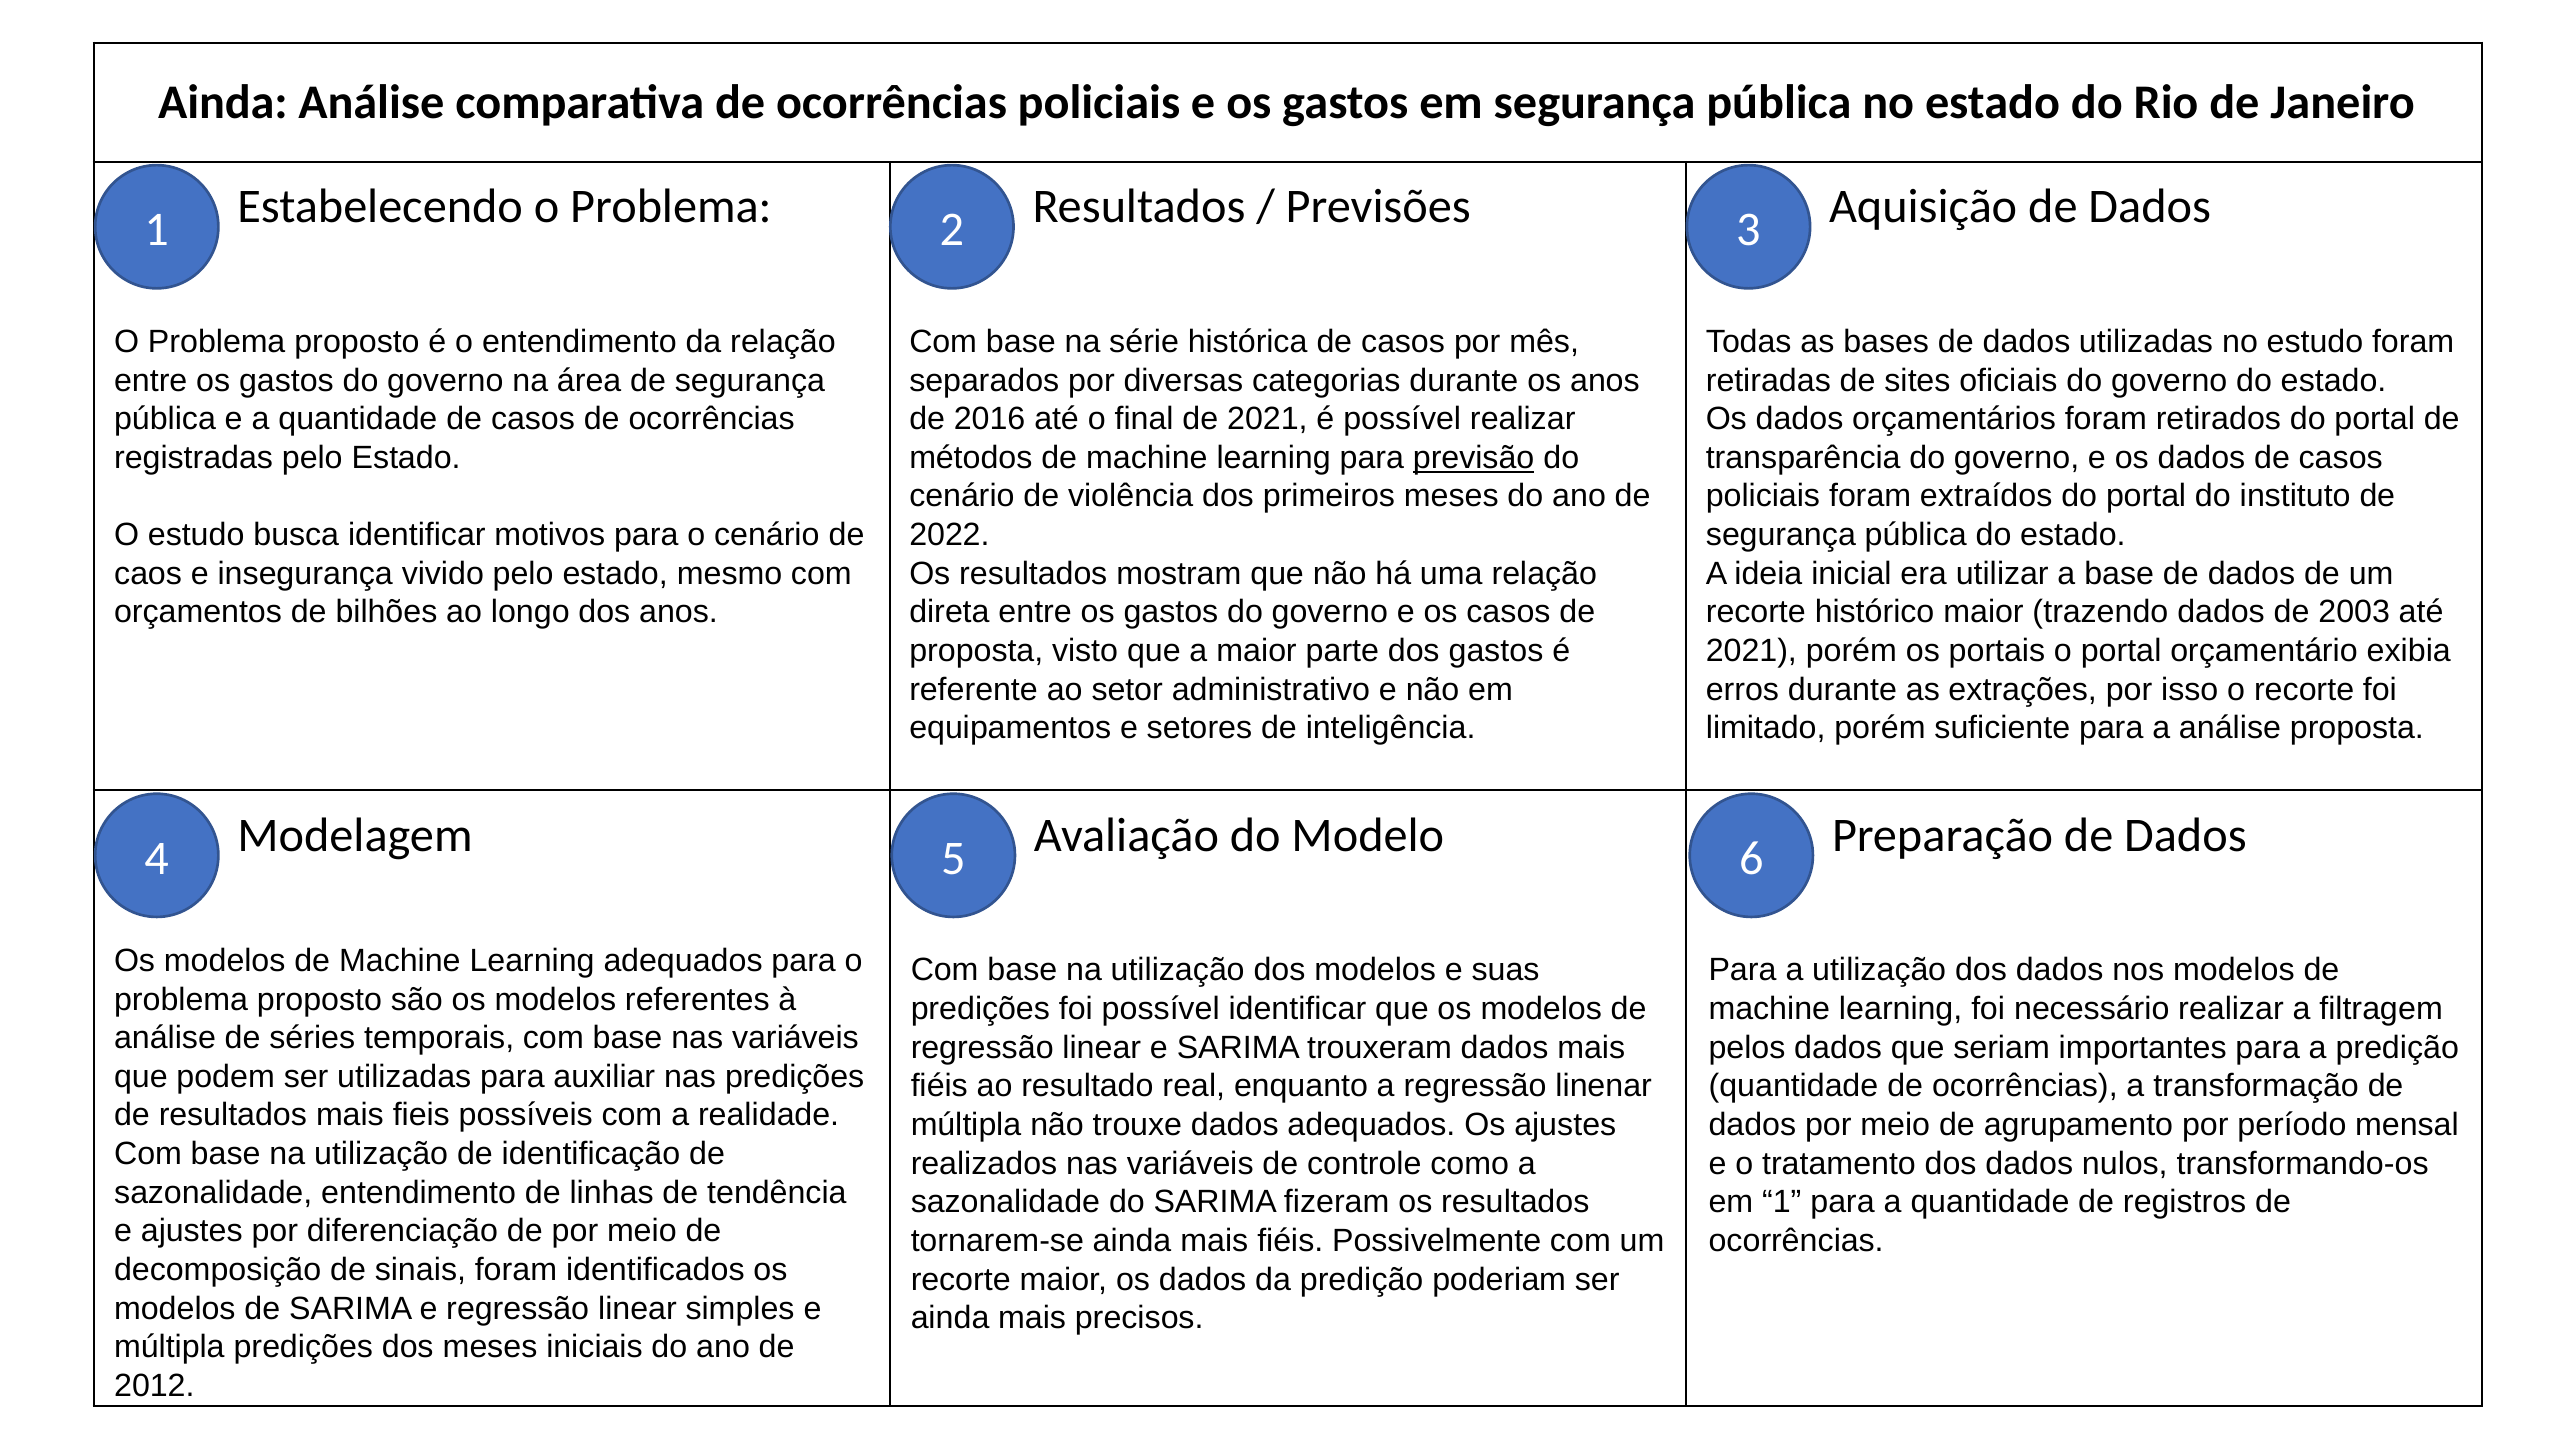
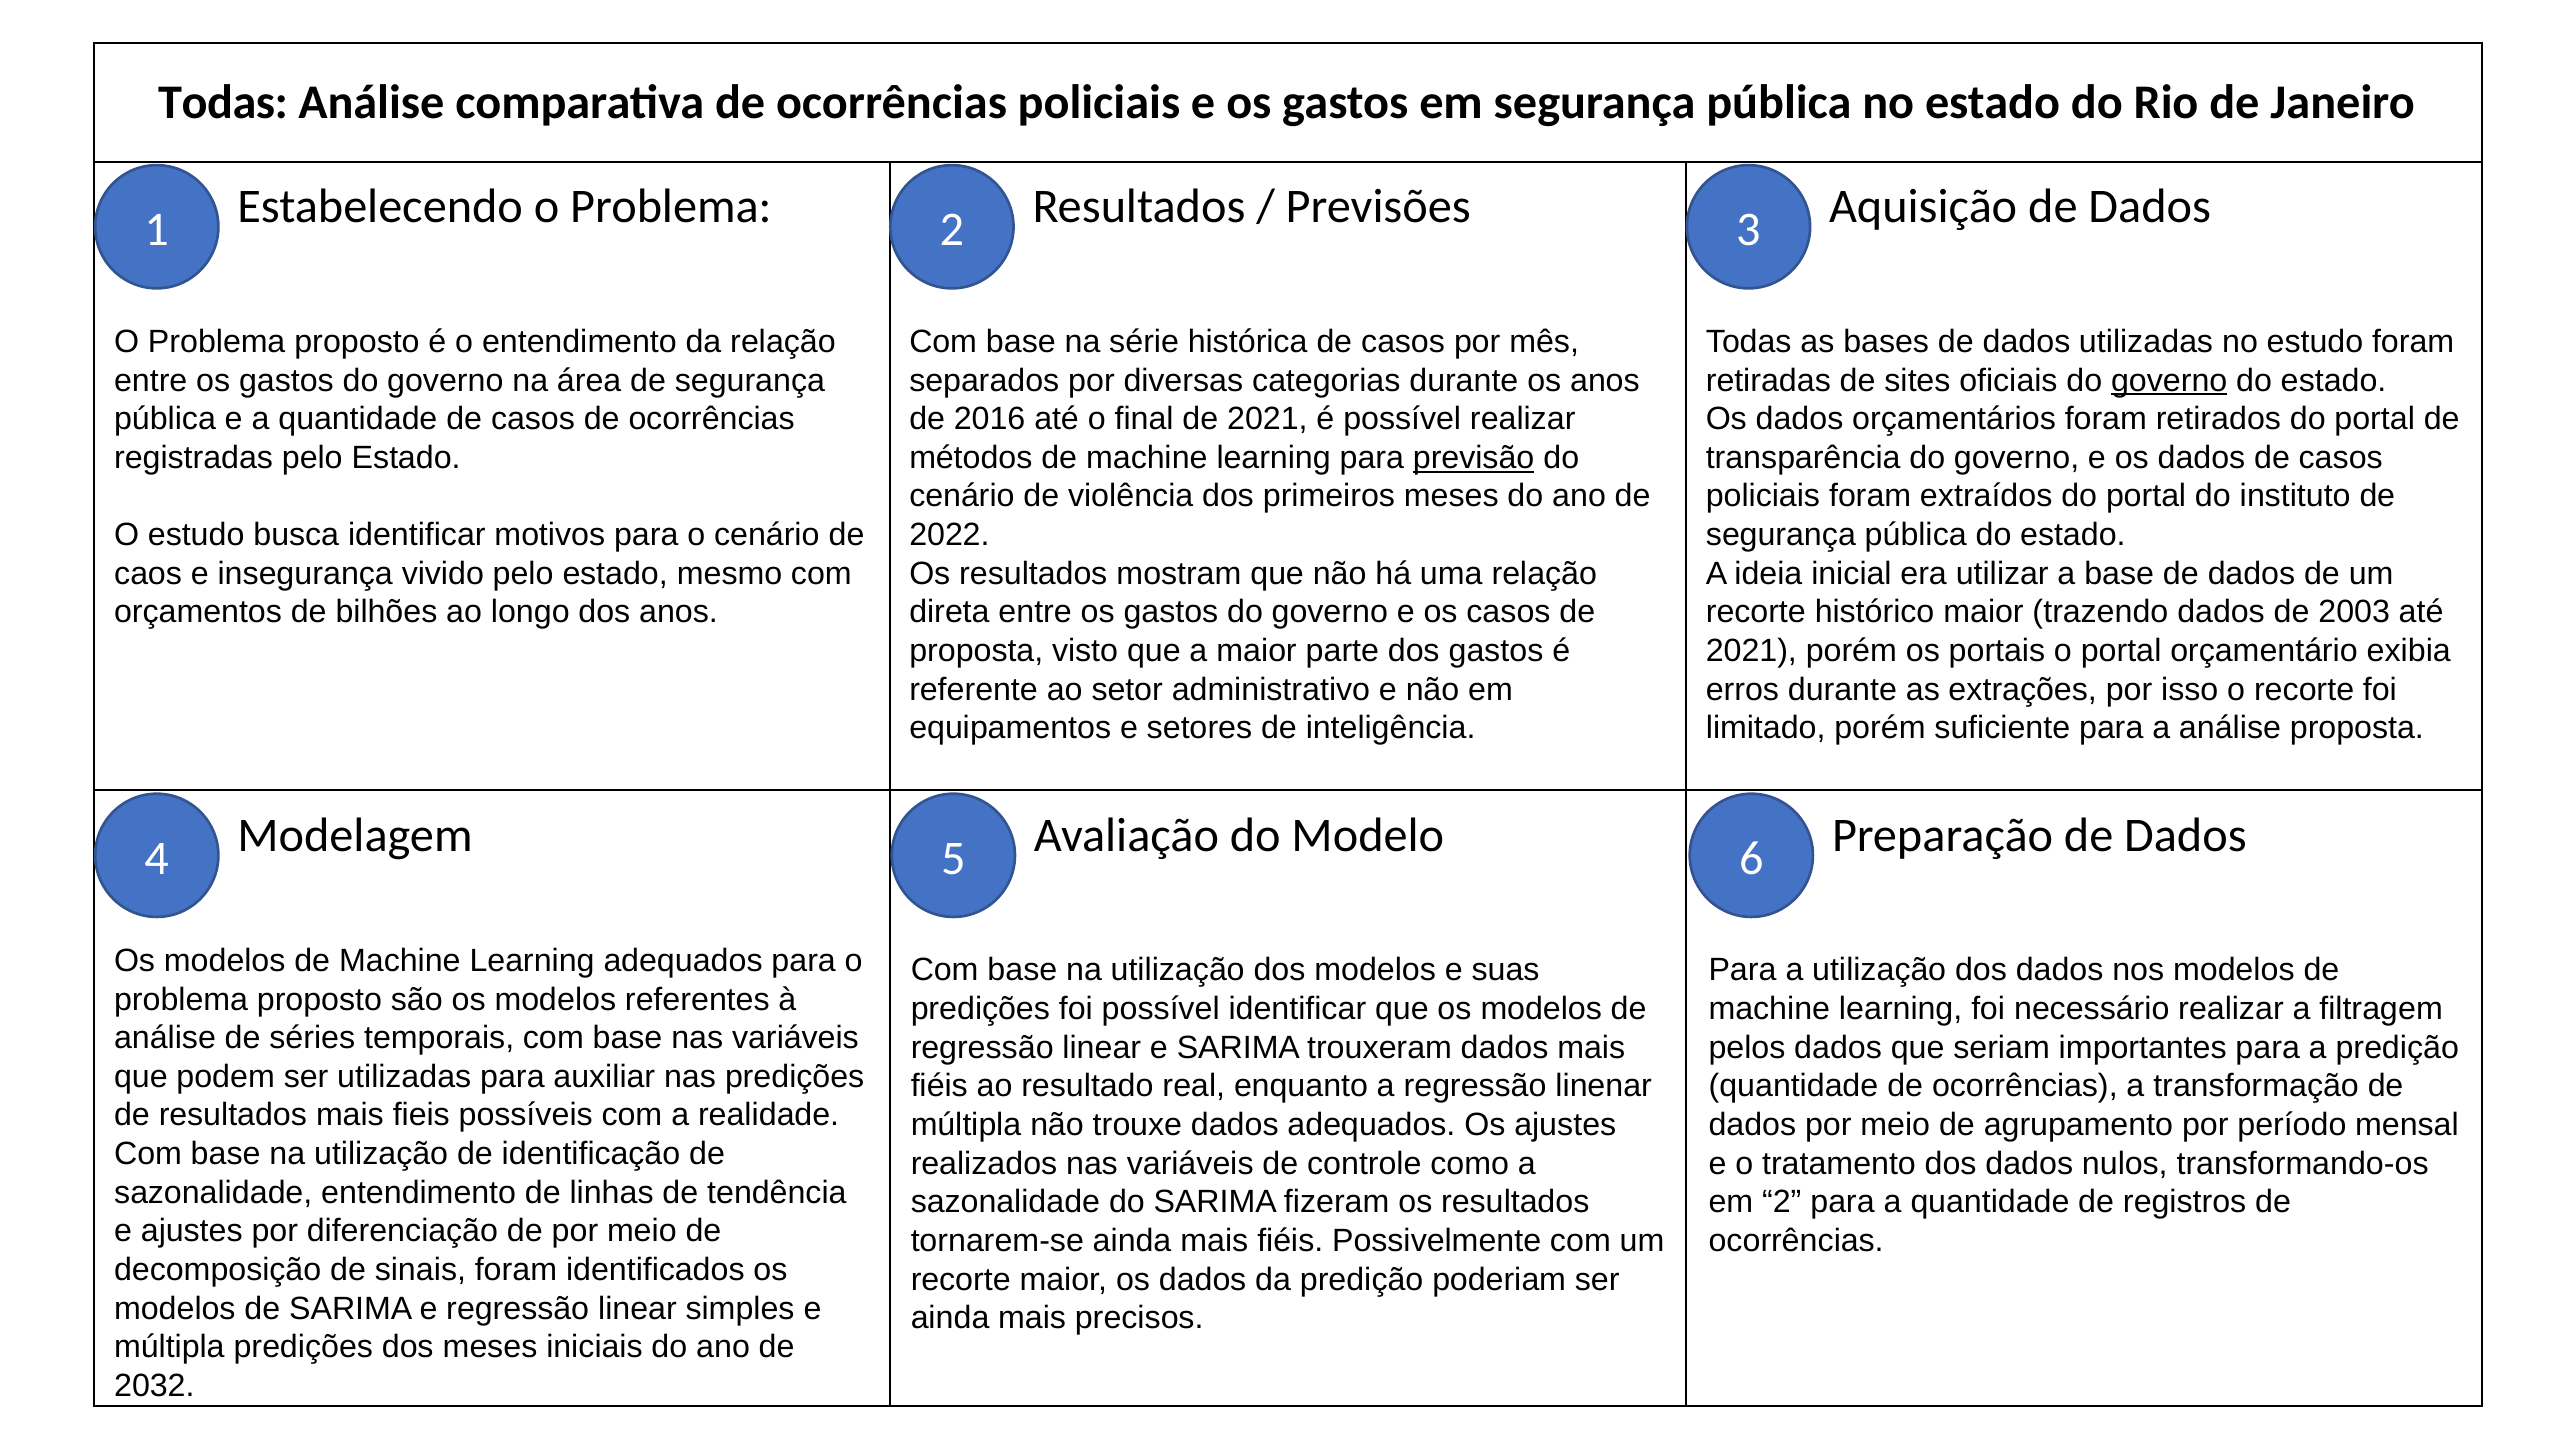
Ainda: Ainda -> Todas (223, 103)
governo underline: none -> present (2169, 380)
em 1: 1 -> 2 (1782, 1202)
2012: 2012 -> 2032 (154, 1386)
